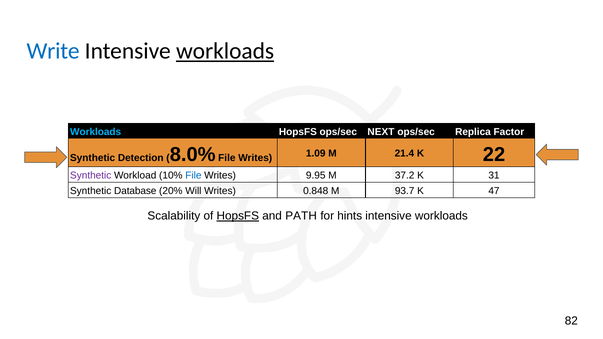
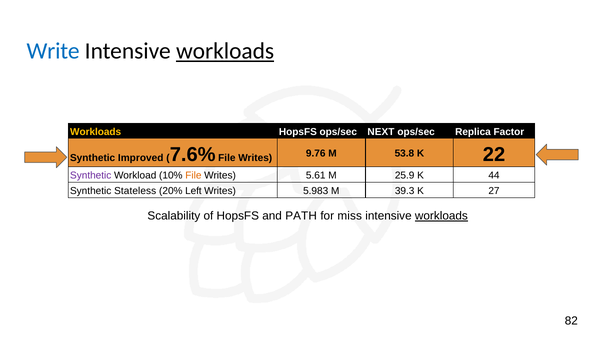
Workloads colour: light blue -> yellow (96, 132)
Detection: Detection -> Improved (141, 158)
8.0%: 8.0% -> 7.6% (193, 155)
1.09: 1.09 -> 9.76 (316, 154)
21.4: 21.4 -> 53.8 (404, 154)
File colour: blue -> orange (193, 176)
9.95: 9.95 -> 5.61 (316, 176)
37.2: 37.2 -> 25.9 (405, 176)
31: 31 -> 44 (494, 176)
Database: Database -> Stateless (135, 191)
Will: Will -> Left (193, 191)
0.848: 0.848 -> 5.983 (316, 191)
93.7: 93.7 -> 39.3 (405, 191)
47: 47 -> 27 (494, 191)
HopsFS underline: present -> none (238, 216)
hints: hints -> miss (350, 216)
workloads underline: none -> present (441, 216)
